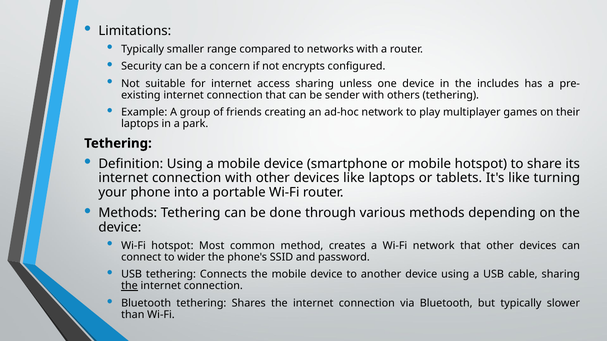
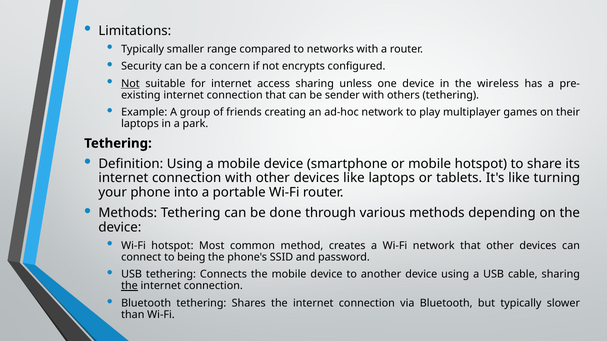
Not underline: none -> present (130, 84)
includes: includes -> wireless (498, 84)
wider: wider -> being (191, 257)
